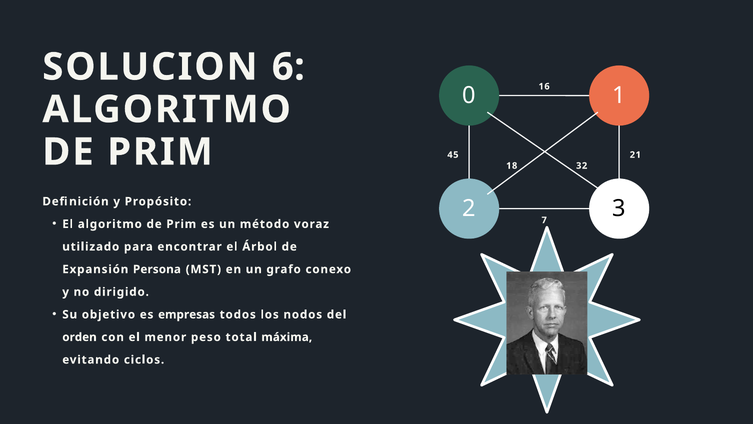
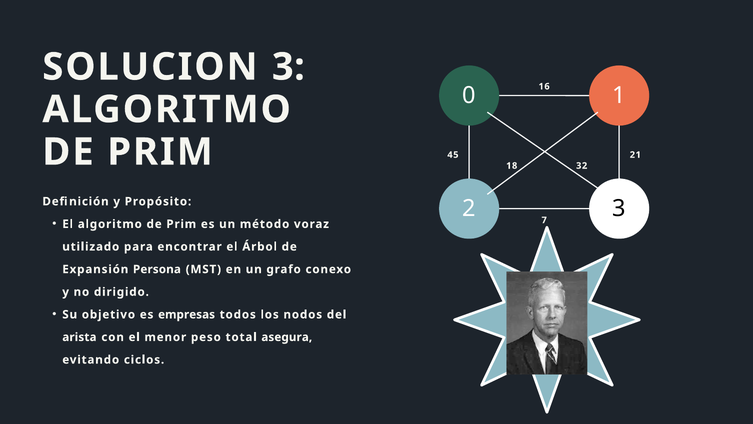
SOLUCION 6: 6 -> 3 (288, 67)
orden: orden -> arista (79, 337)
máxima: máxima -> asegura (287, 337)
